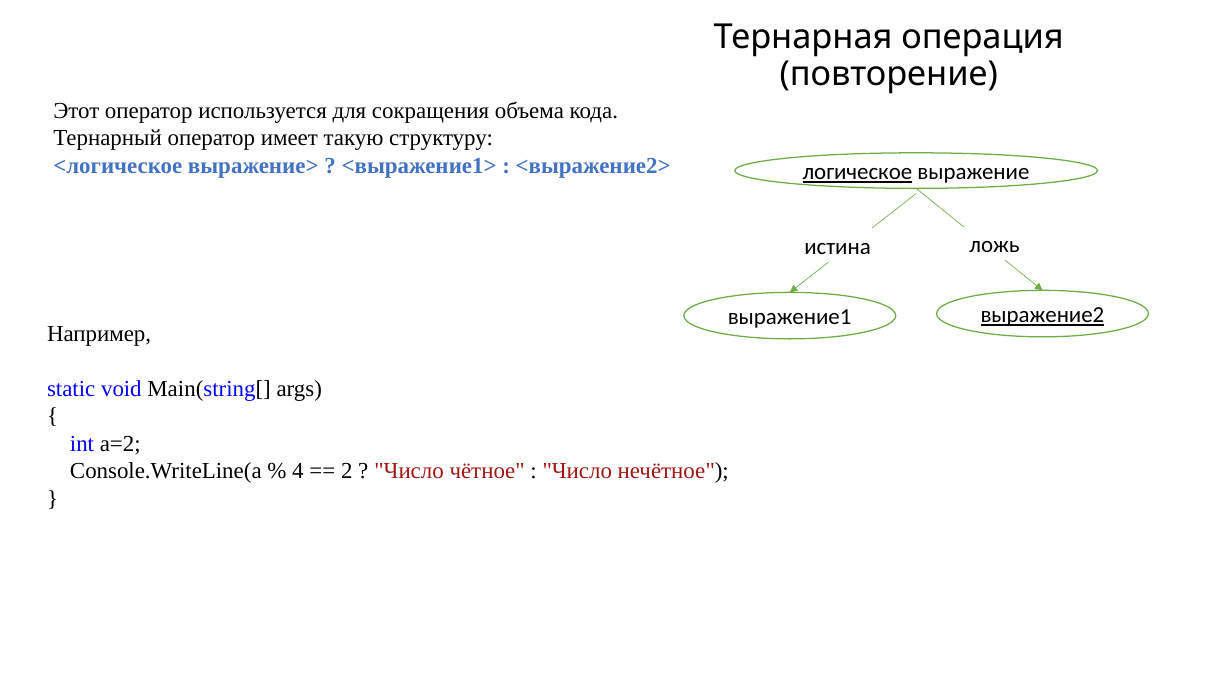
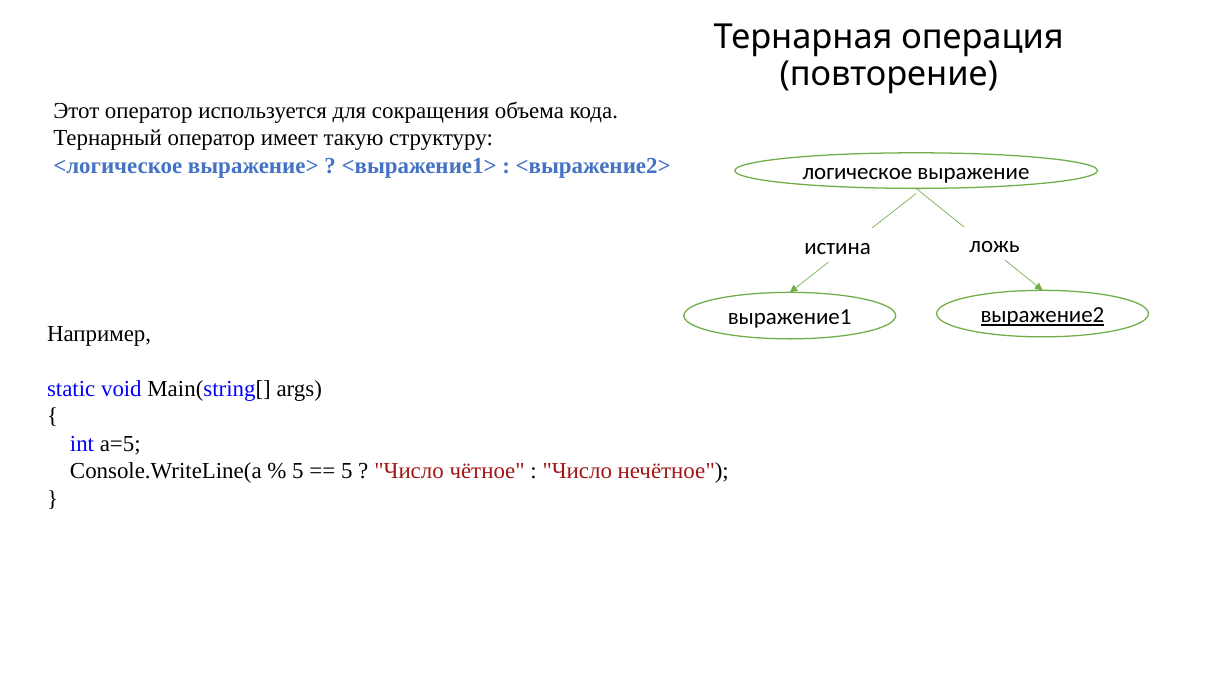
логическое underline: present -> none (857, 172)
a=2: a=2 -> a=5 (120, 444)
4: 4 -> 5 (298, 471)
2: 2 -> 5 (347, 471)
